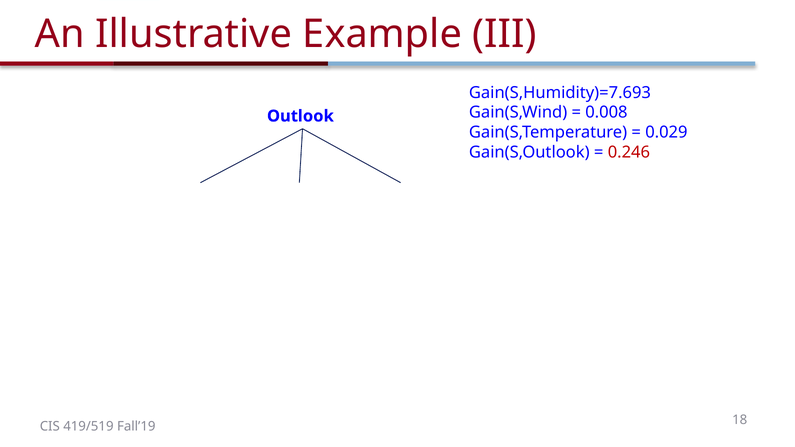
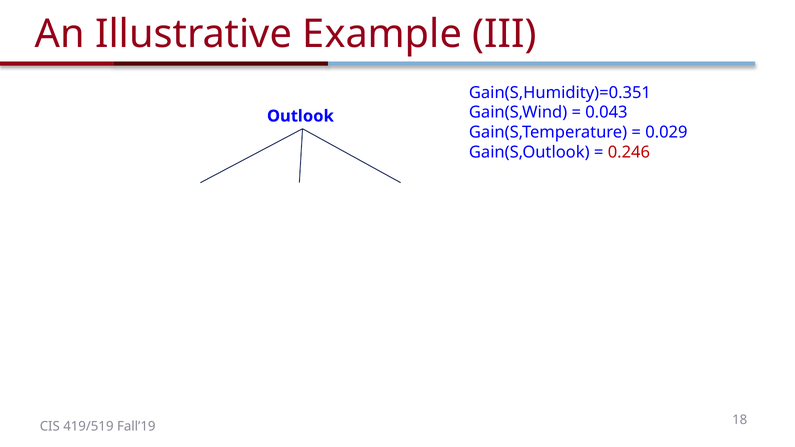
Gain(S,Humidity)=7.693: Gain(S,Humidity)=7.693 -> Gain(S,Humidity)=0.351 (560, 93)
0.008: 0.008 -> 0.043 (606, 113)
